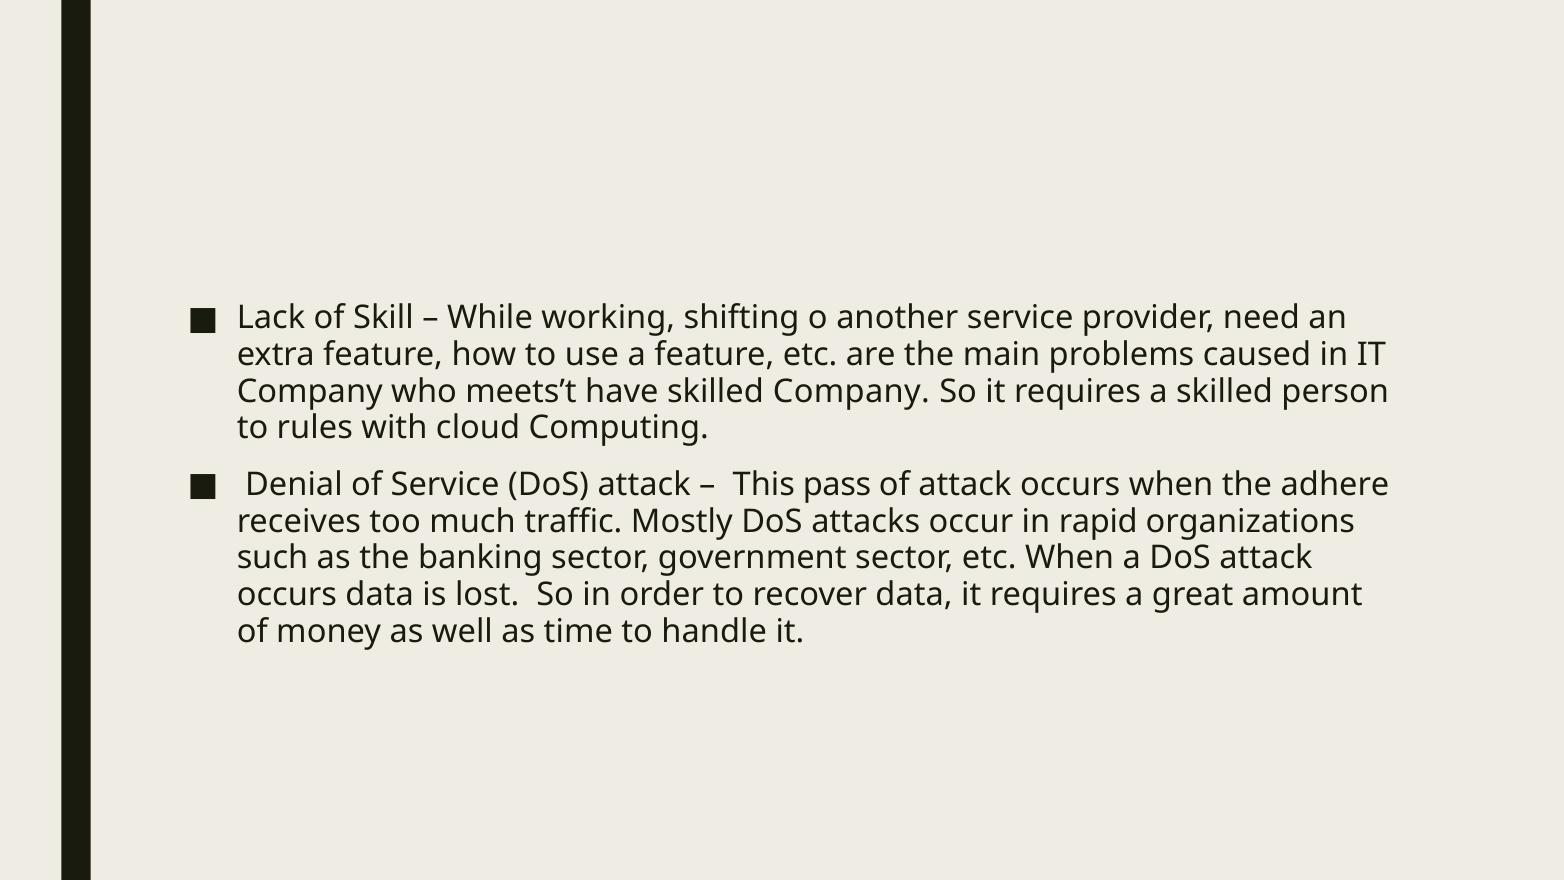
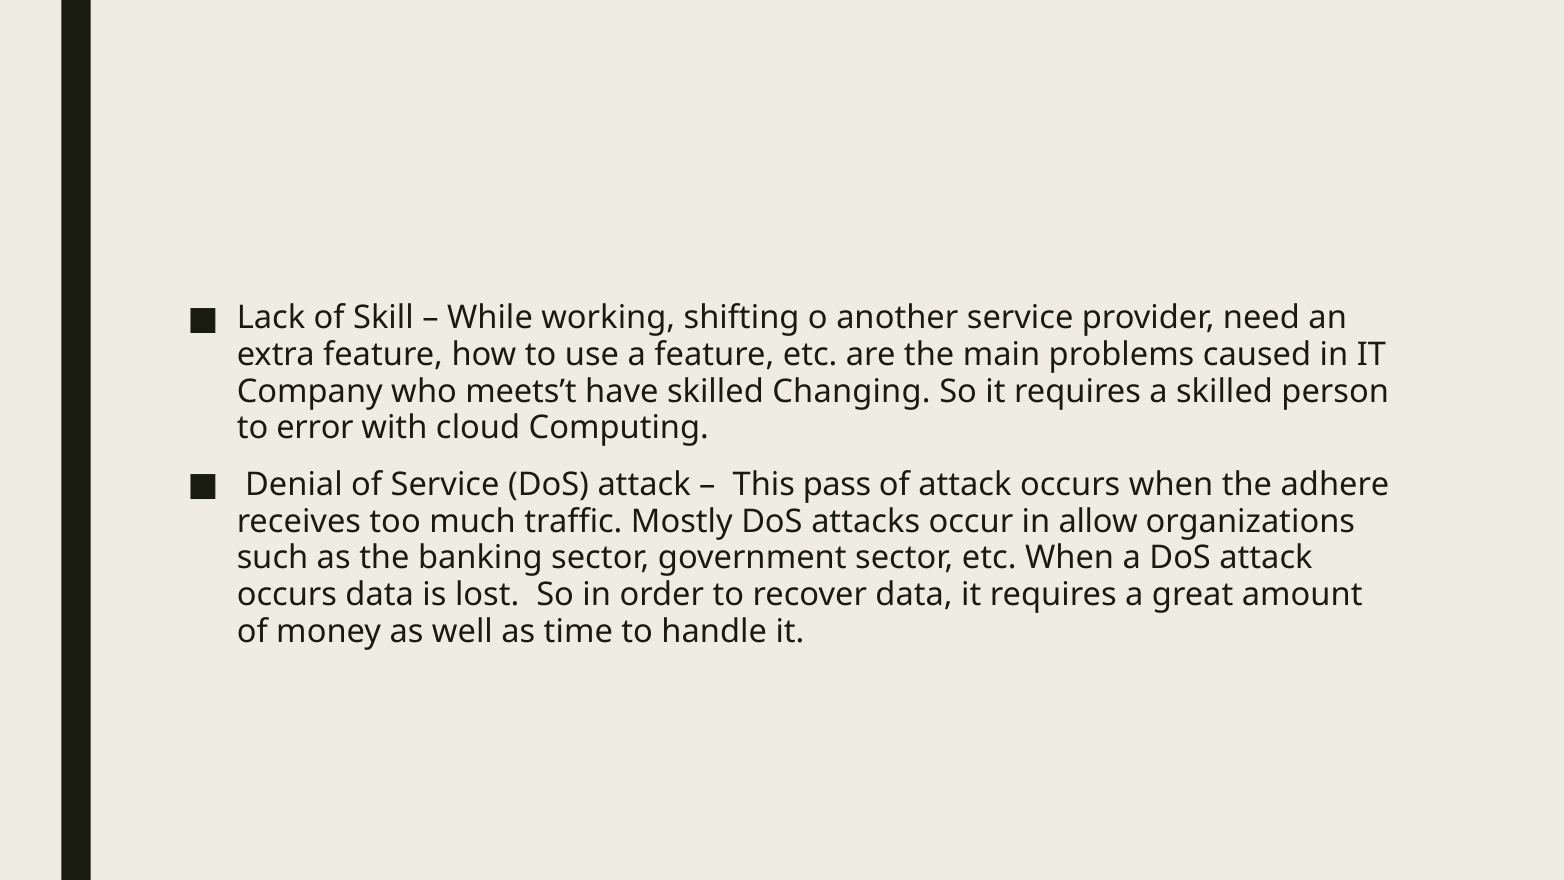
skilled Company: Company -> Changing (851, 391)
rules: rules -> error (315, 428)
rapid: rapid -> allow (1098, 521)
